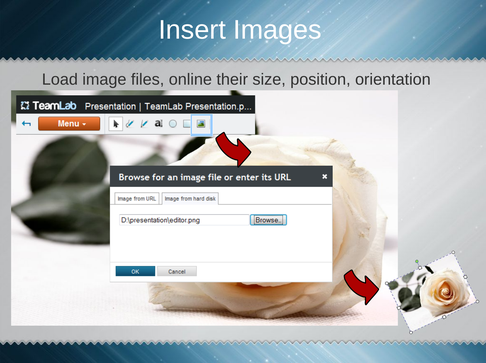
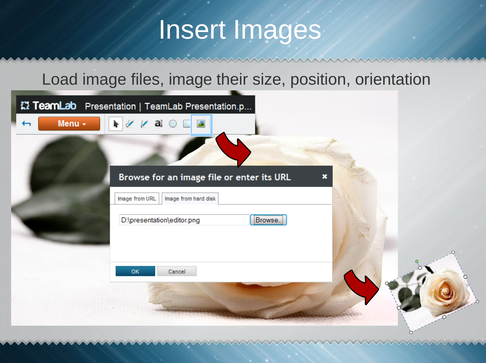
files online: online -> image (190, 80)
